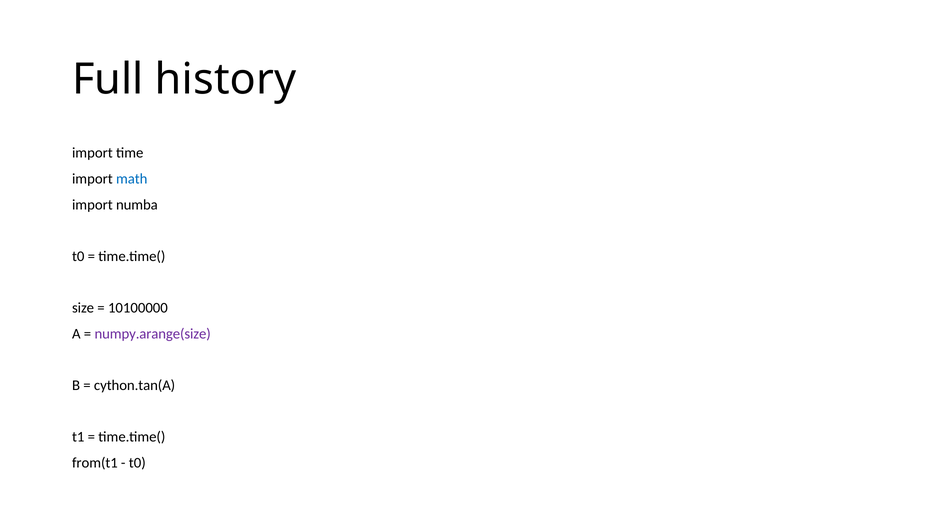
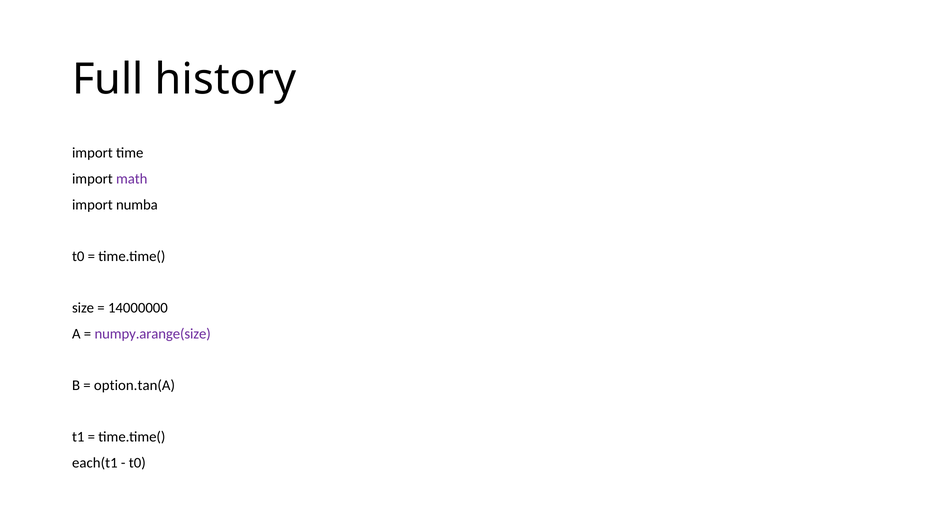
math colour: blue -> purple (132, 179)
10100000: 10100000 -> 14000000 (138, 308)
cython.tan(A: cython.tan(A -> option.tan(A (135, 385)
from(t1: from(t1 -> each(t1 (95, 463)
